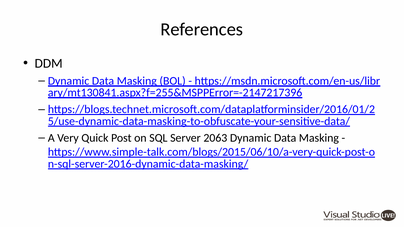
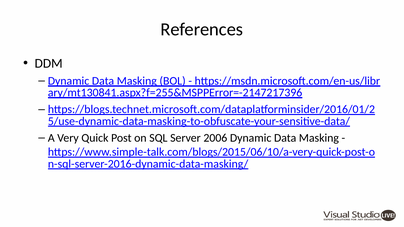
2063: 2063 -> 2006 (215, 138)
